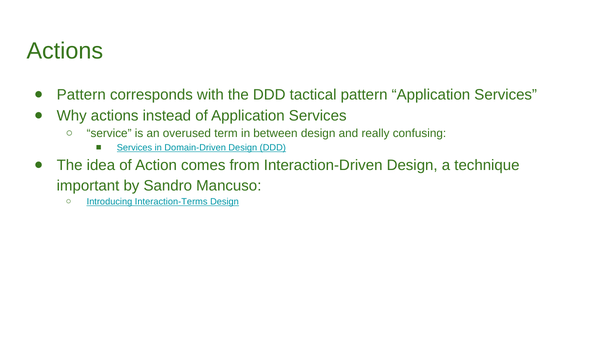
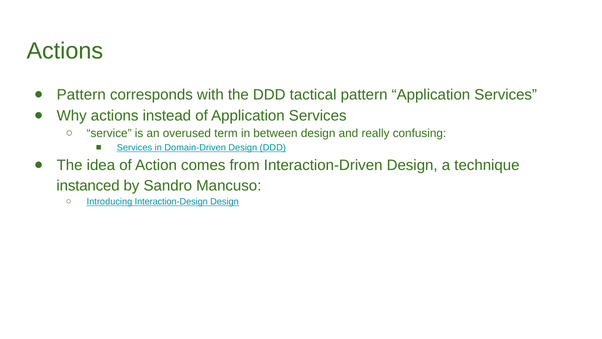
important: important -> instanced (88, 186)
Interaction-Terms: Interaction-Terms -> Interaction-Design (171, 202)
